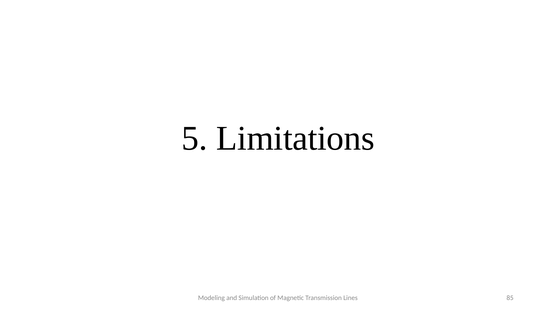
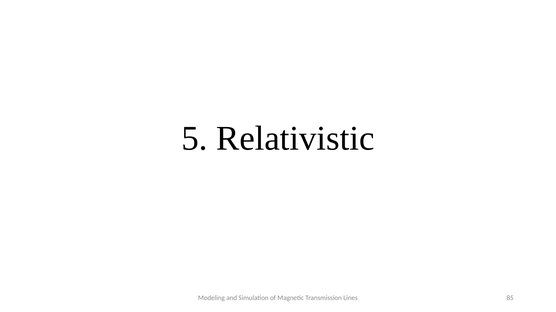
Limitations: Limitations -> Relativistic (295, 139)
